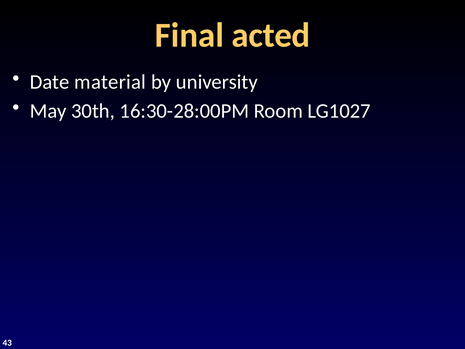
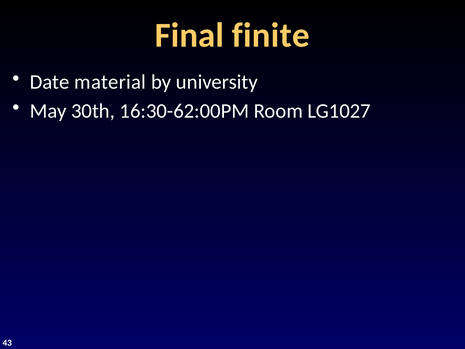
acted: acted -> finite (271, 35)
16:30-28:00PM: 16:30-28:00PM -> 16:30-62:00PM (184, 111)
